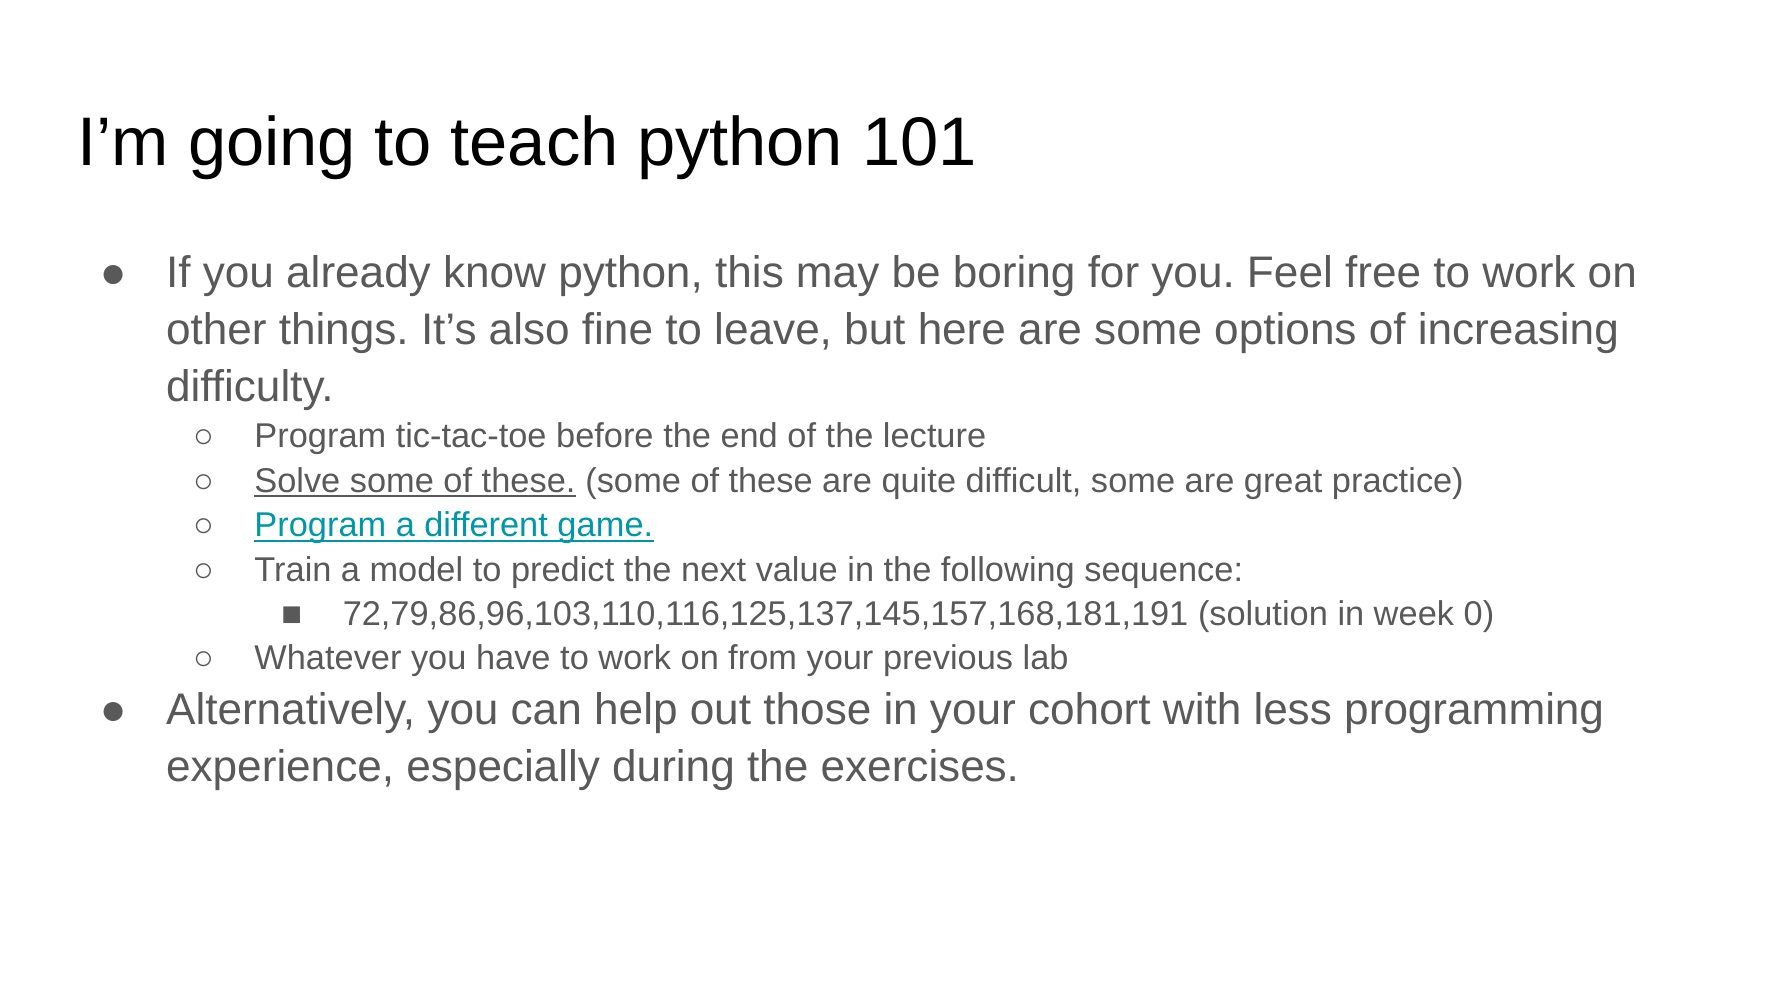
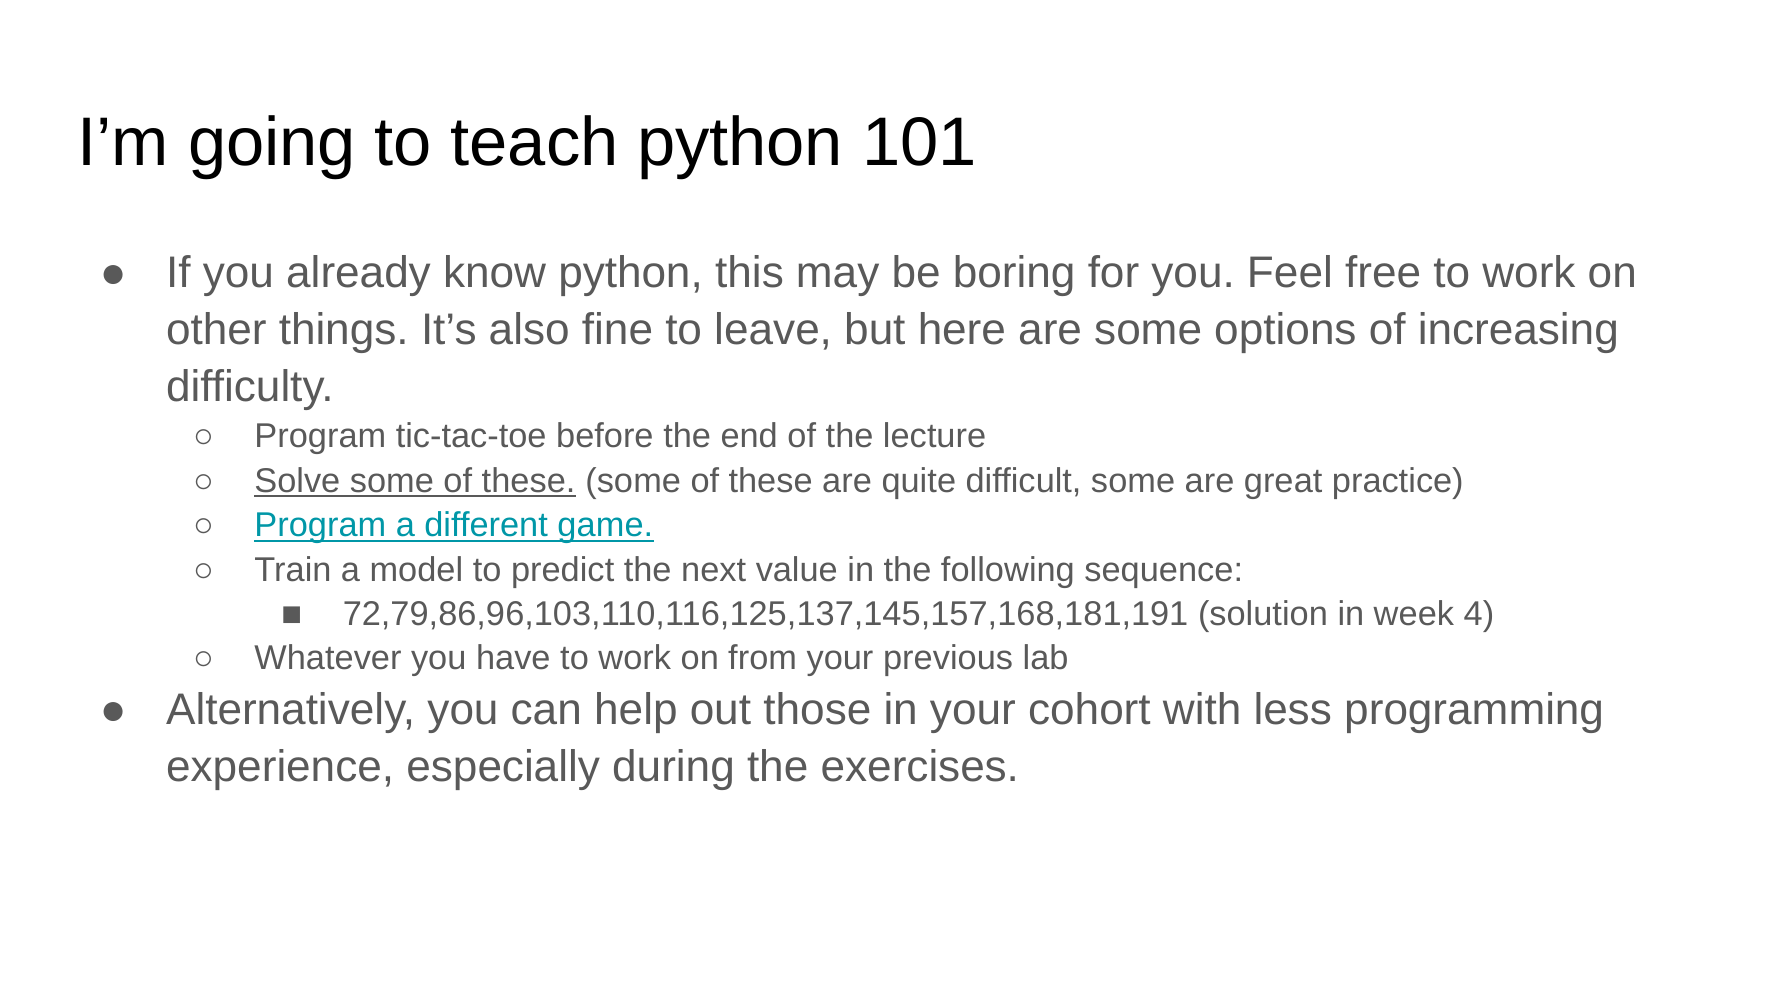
0: 0 -> 4 (1479, 614)
